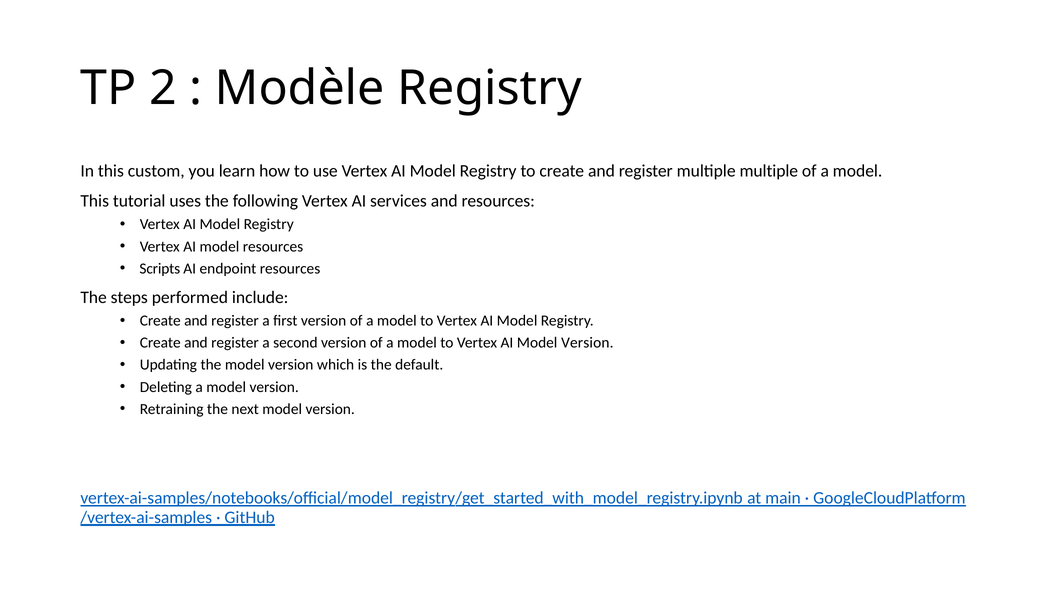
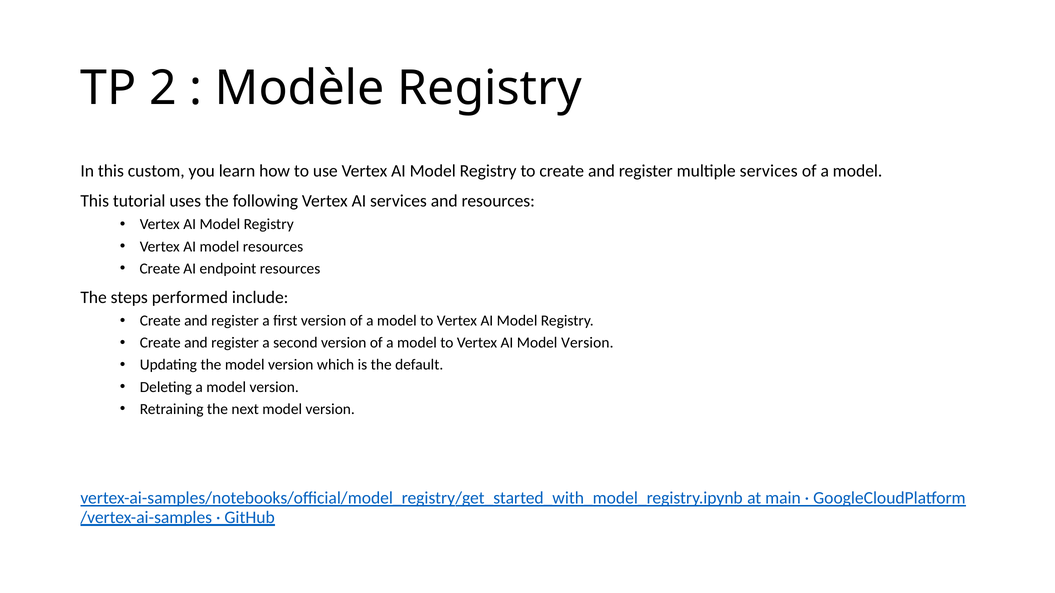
multiple multiple: multiple -> services (769, 171)
Scripts: Scripts -> Create (160, 269)
